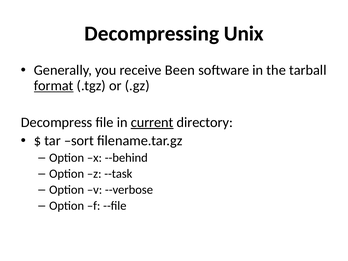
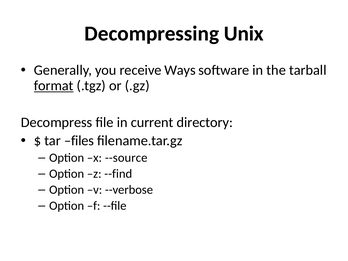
Been: Been -> Ways (180, 70)
current underline: present -> none (152, 122)
sort: sort -> files (79, 141)
--behind: --behind -> --source (126, 158)
--task: --task -> --find (118, 174)
